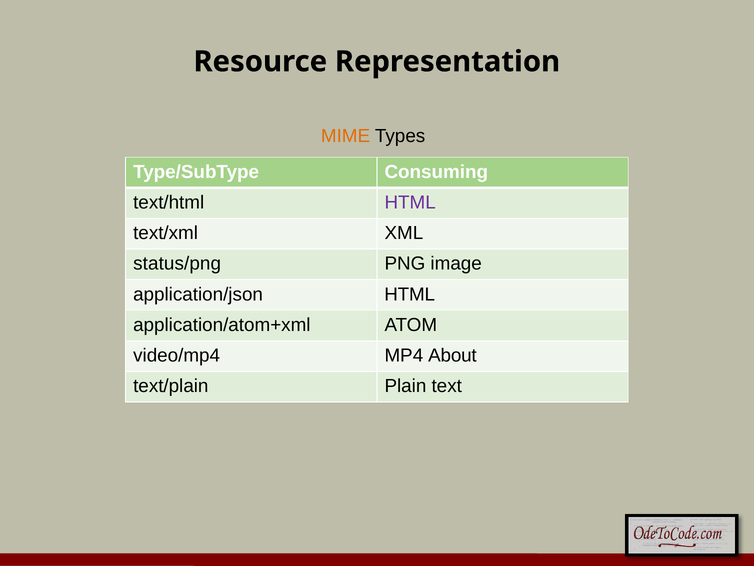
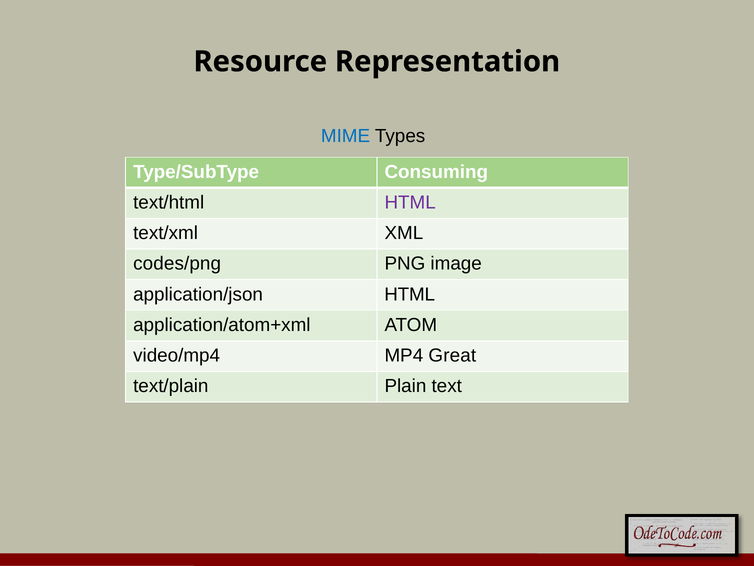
MIME colour: orange -> blue (346, 136)
status/png: status/png -> codes/png (177, 263)
About: About -> Great (452, 355)
